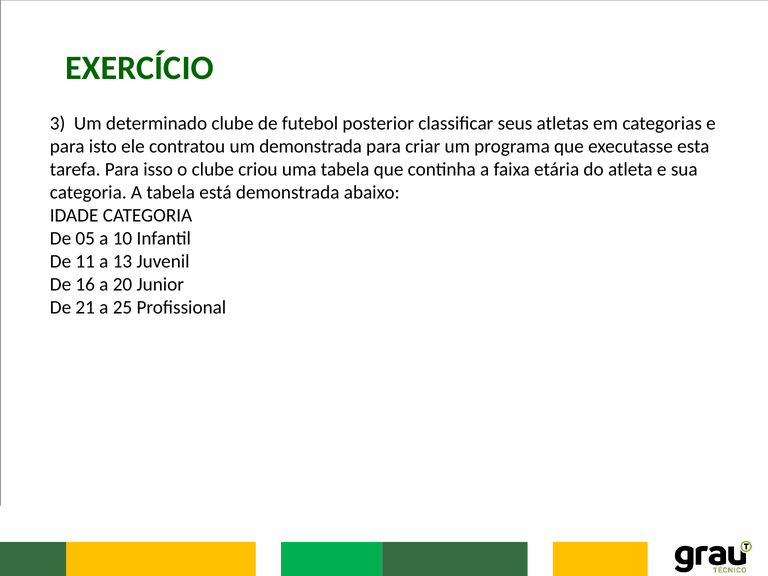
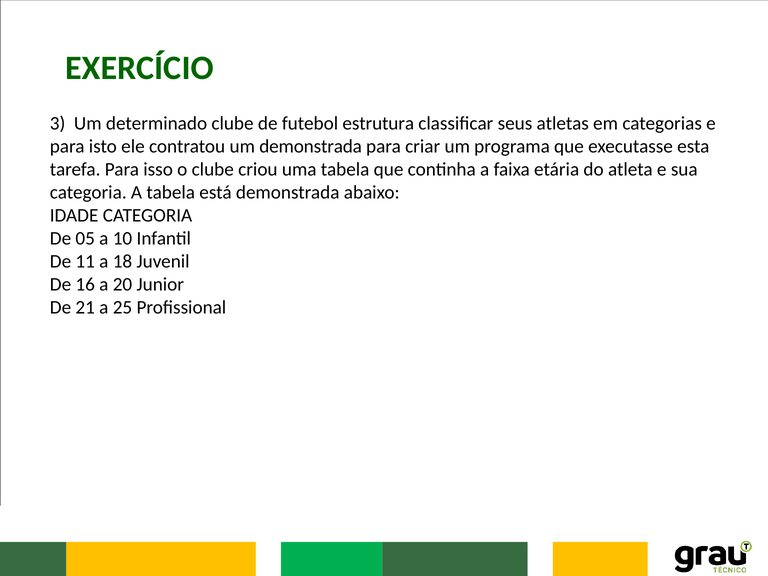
posterior: posterior -> estrutura (378, 123)
13: 13 -> 18 (122, 261)
